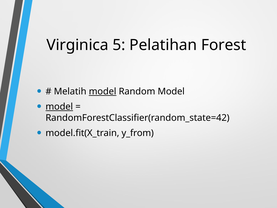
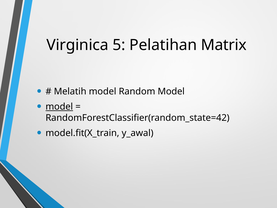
Forest: Forest -> Matrix (224, 45)
model underline: present -> none (103, 91)
y_from: y_from -> y_awal (138, 133)
